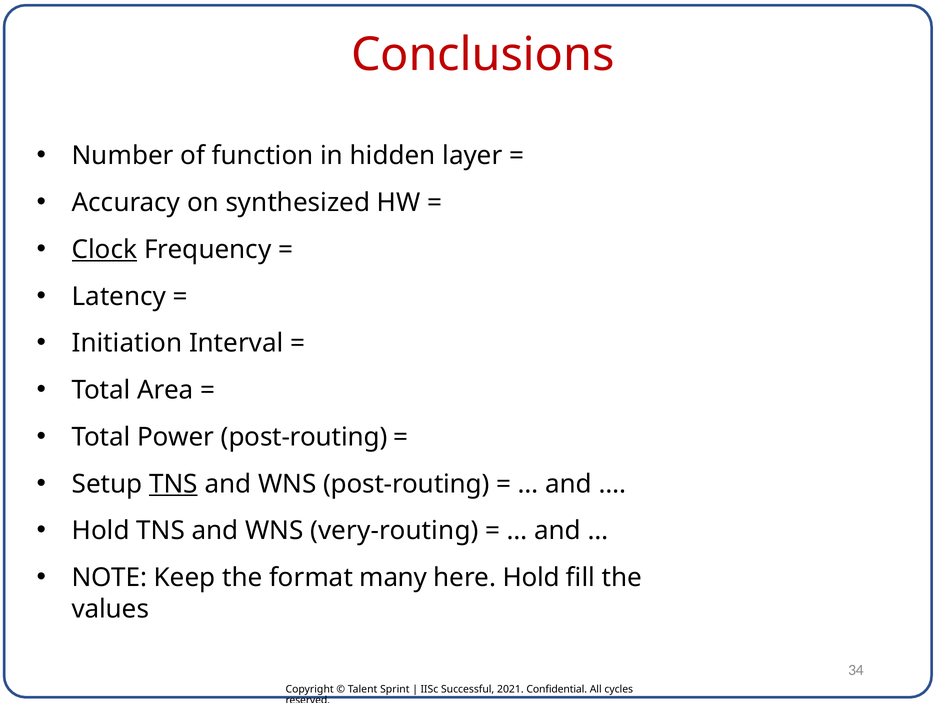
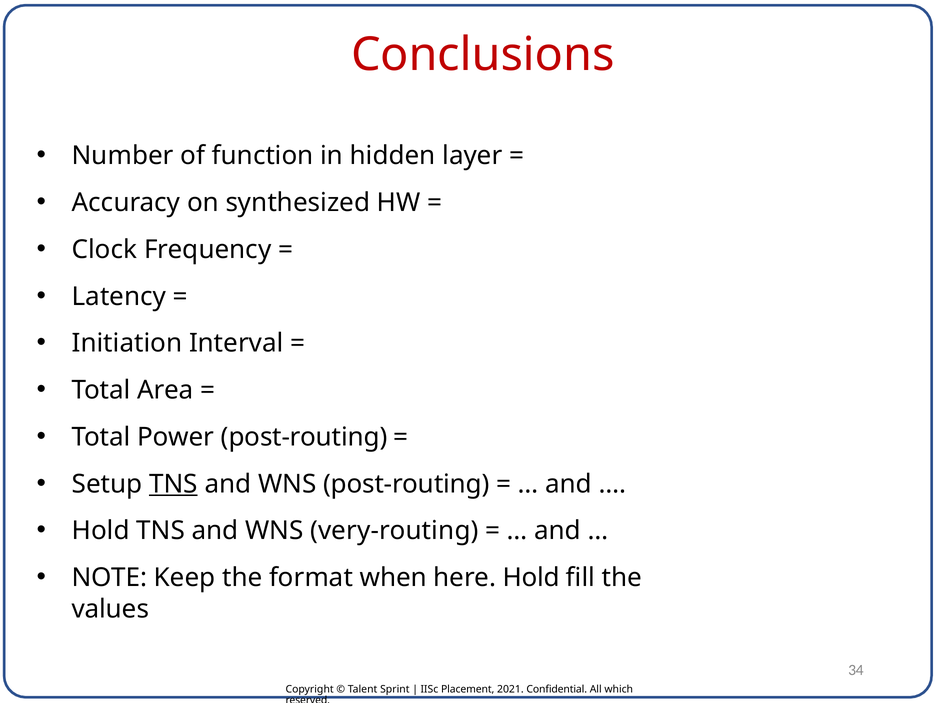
Clock underline: present -> none (104, 250)
many: many -> when (393, 578)
Successful: Successful -> Placement (468, 690)
cycles: cycles -> which (619, 690)
